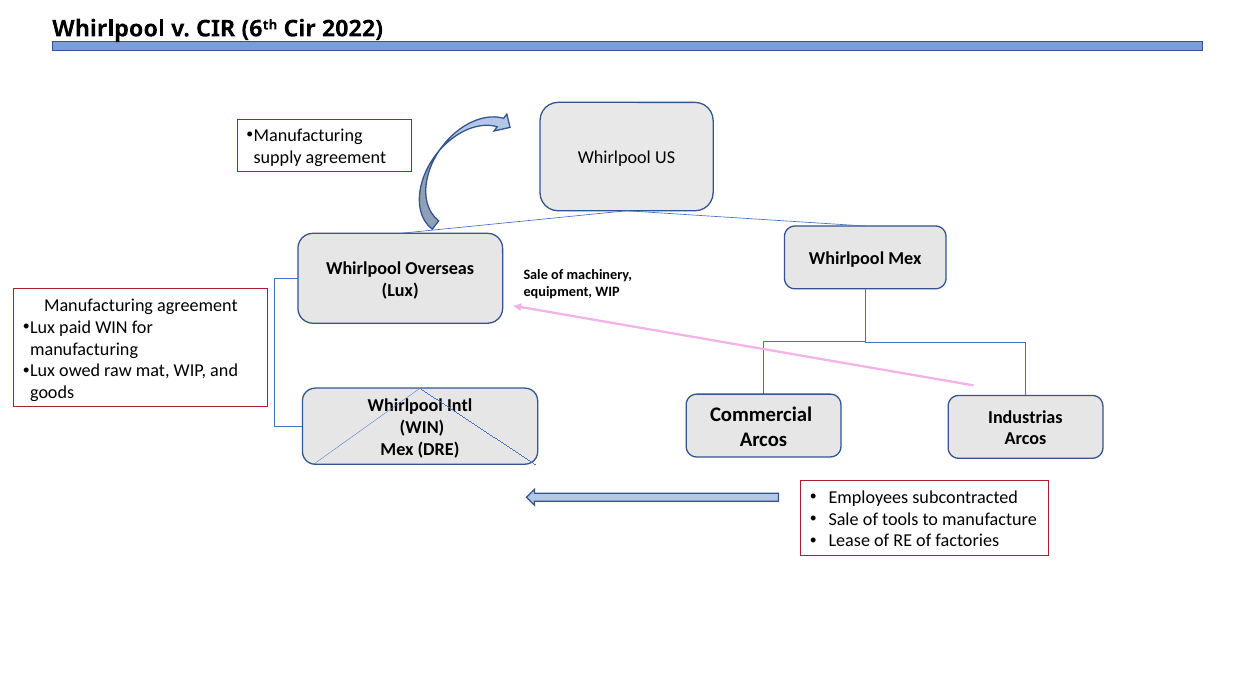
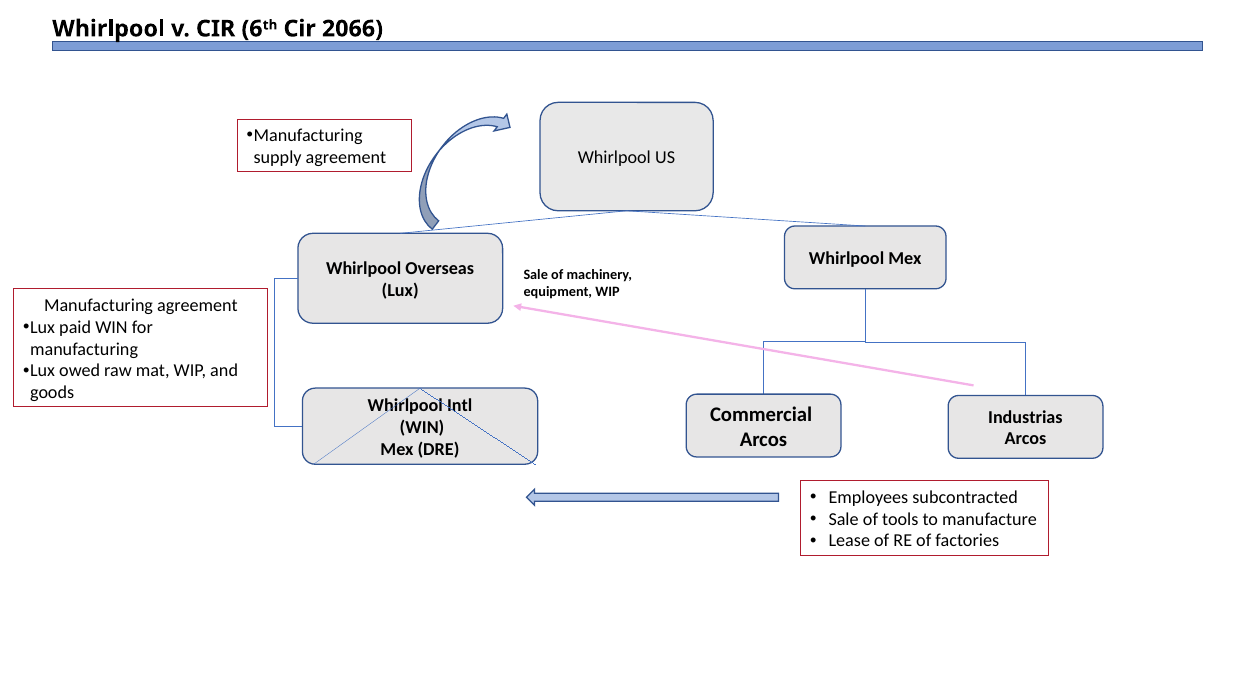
2022: 2022 -> 2066 (352, 29)
